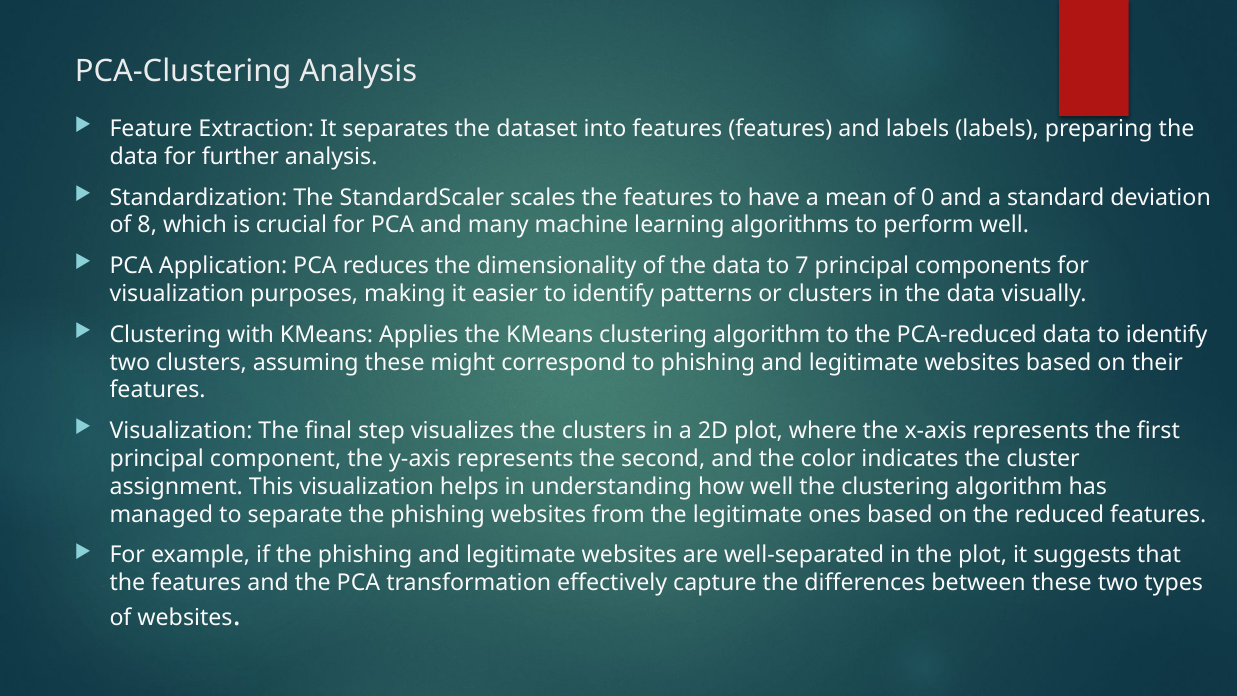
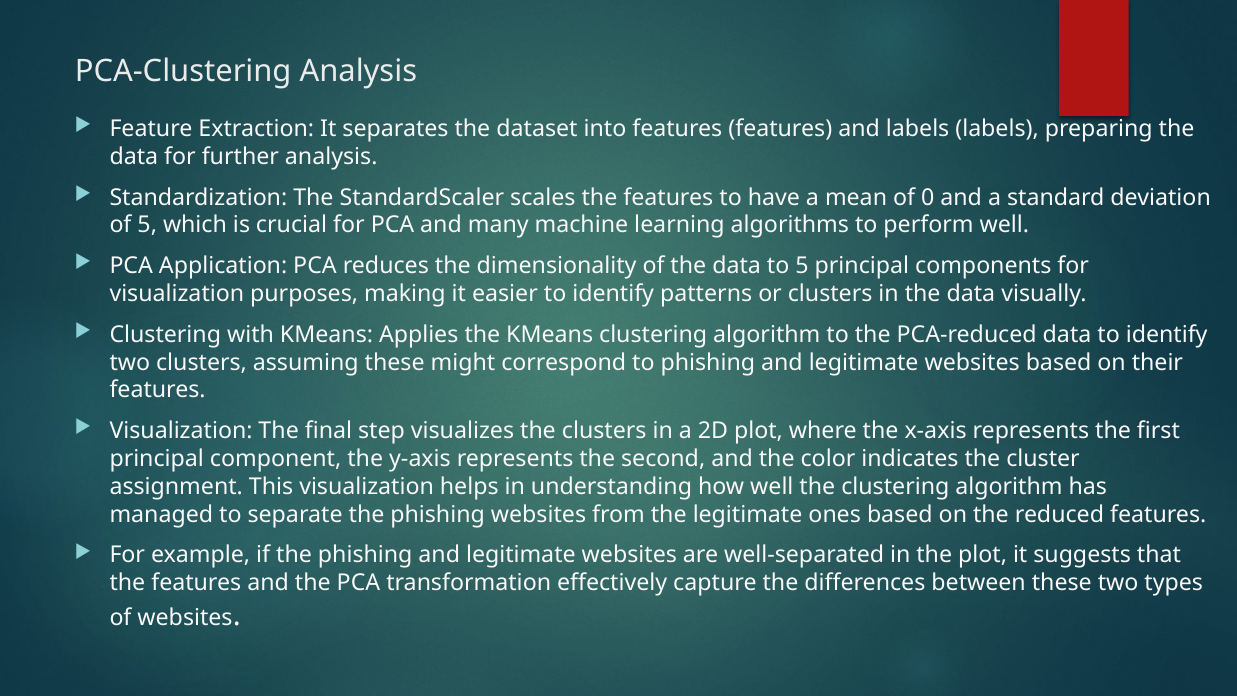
of 8: 8 -> 5 (147, 225)
to 7: 7 -> 5 (802, 266)
